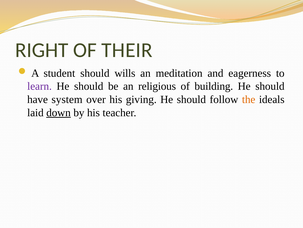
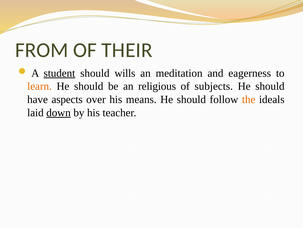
RIGHT: RIGHT -> FROM (42, 50)
student underline: none -> present (59, 73)
learn colour: purple -> orange (40, 86)
building: building -> subjects (214, 86)
system: system -> aspects (67, 99)
giving: giving -> means (141, 99)
